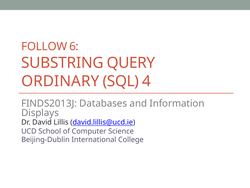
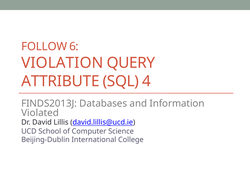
SUBSTRING: SUBSTRING -> VIOLATION (62, 63)
ORDINARY: ORDINARY -> ATTRIBUTE (60, 81)
Displays: Displays -> Violated (40, 113)
